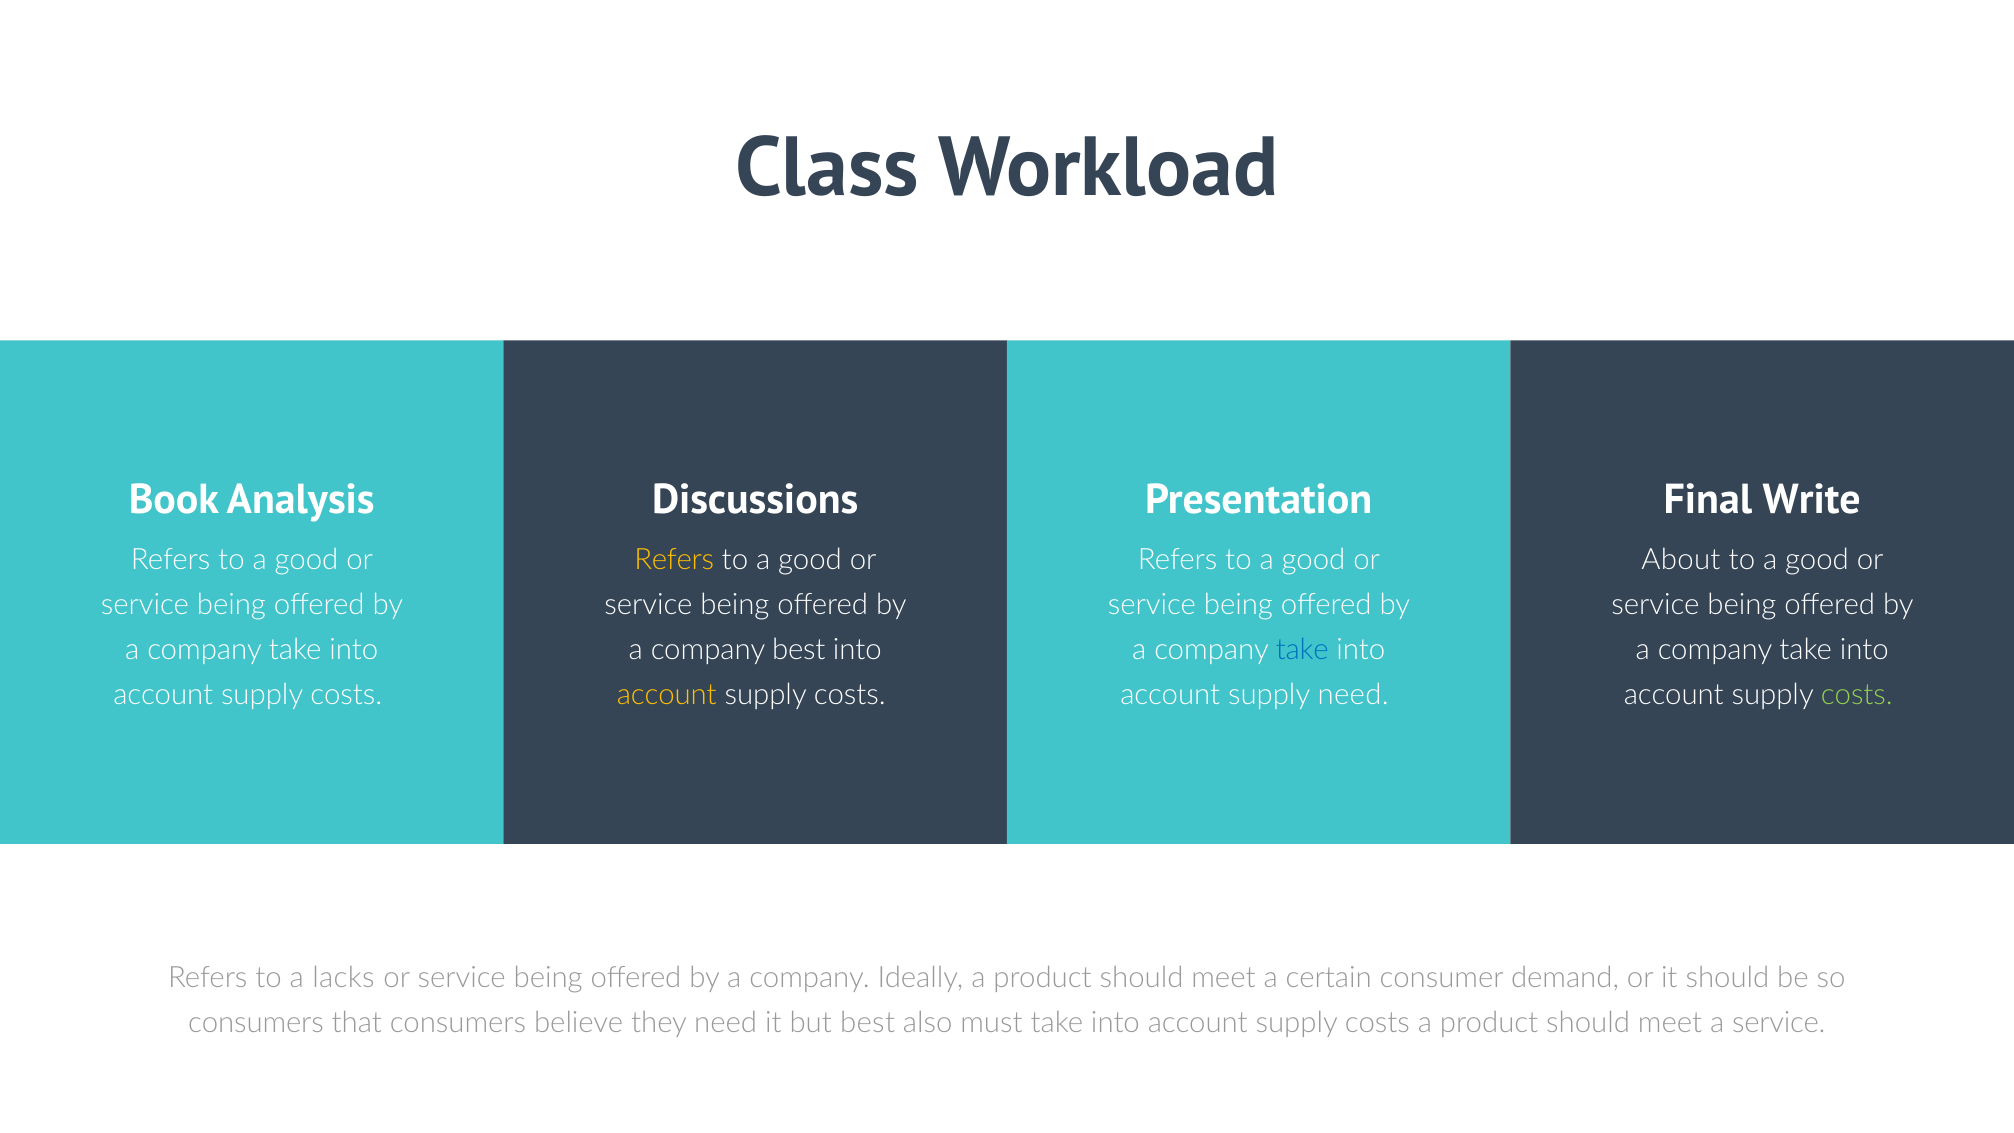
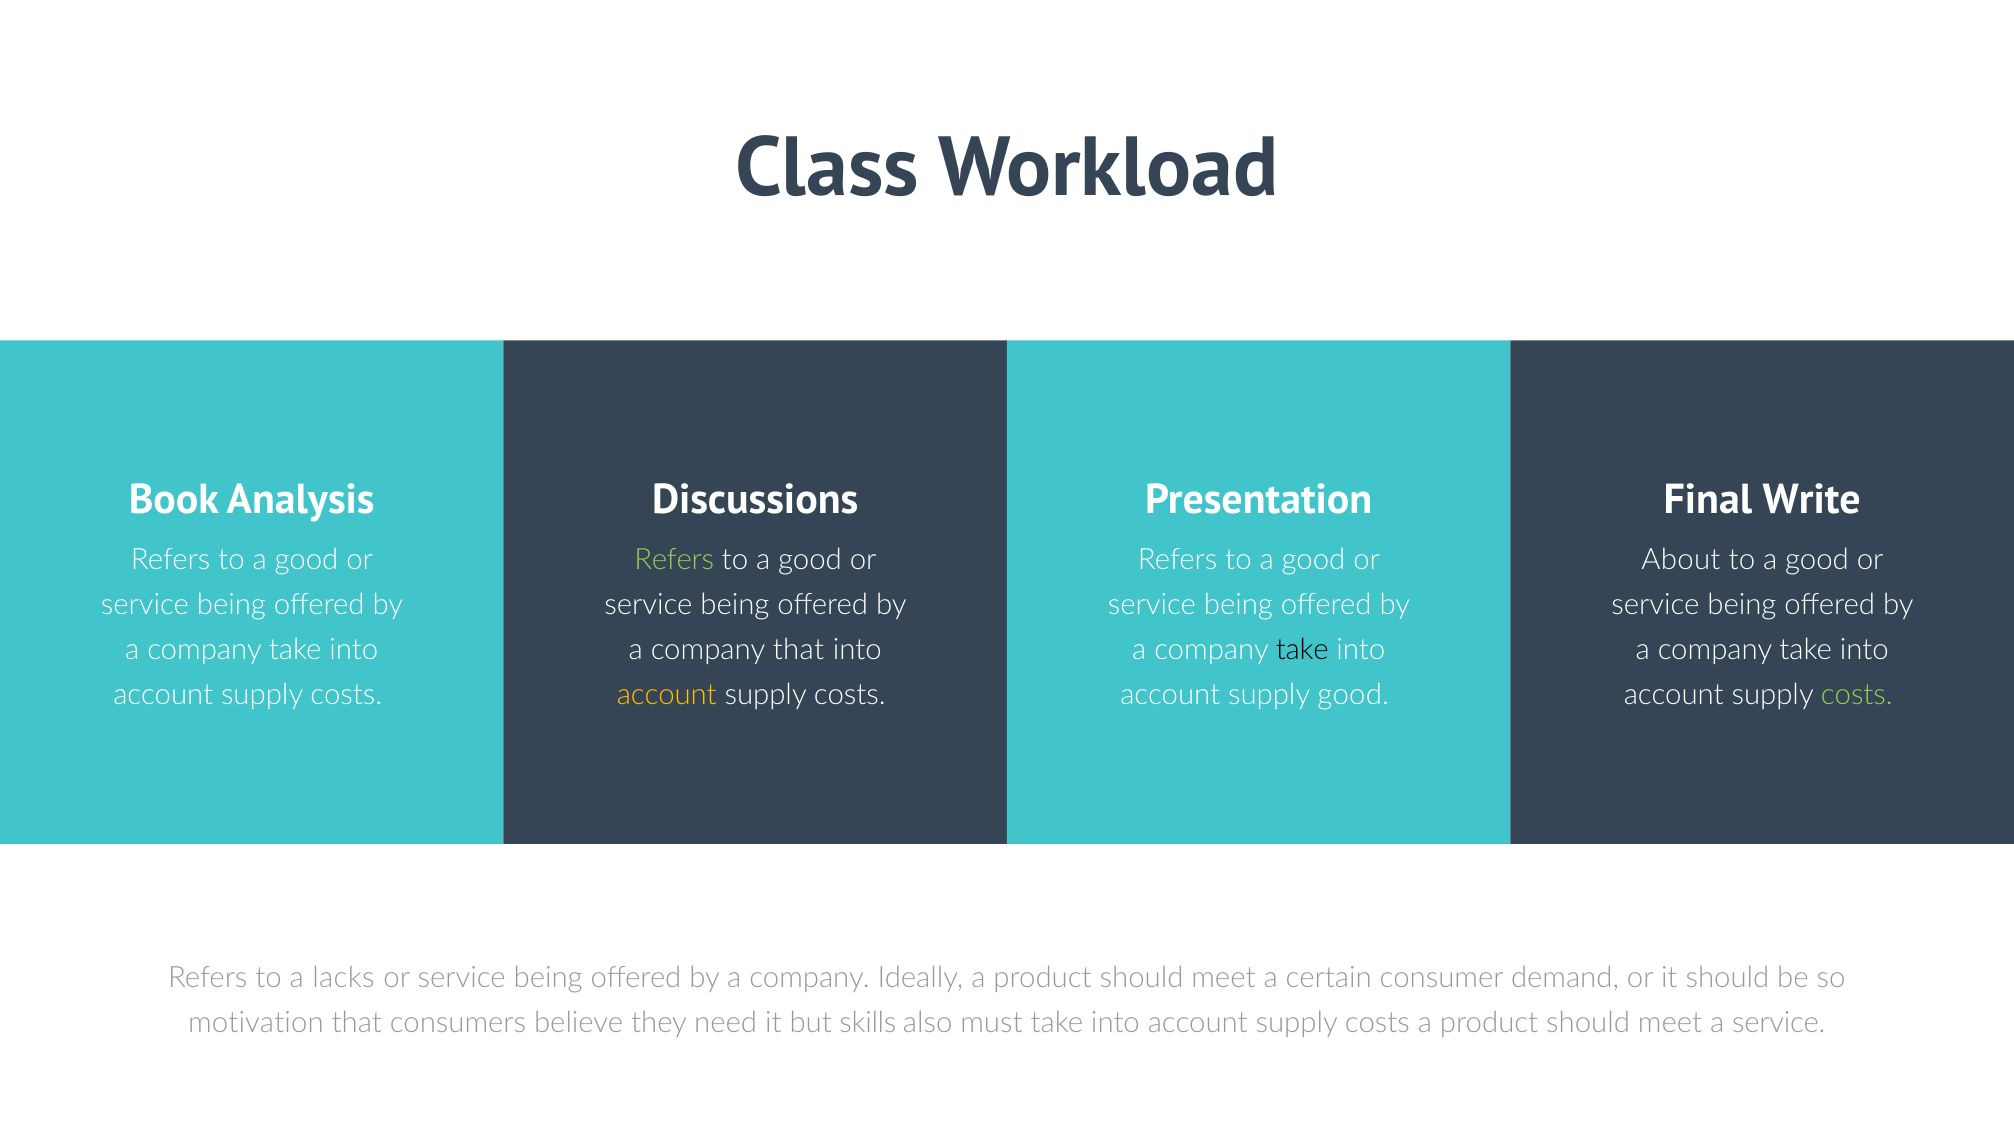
Refers colour: yellow -> light green (674, 560)
company best: best -> that (799, 650)
take colour: blue -> black (1302, 650)
supply need: need -> good (1353, 695)
consumers: consumers -> motivation (256, 1023)
but best: best -> skills (868, 1023)
